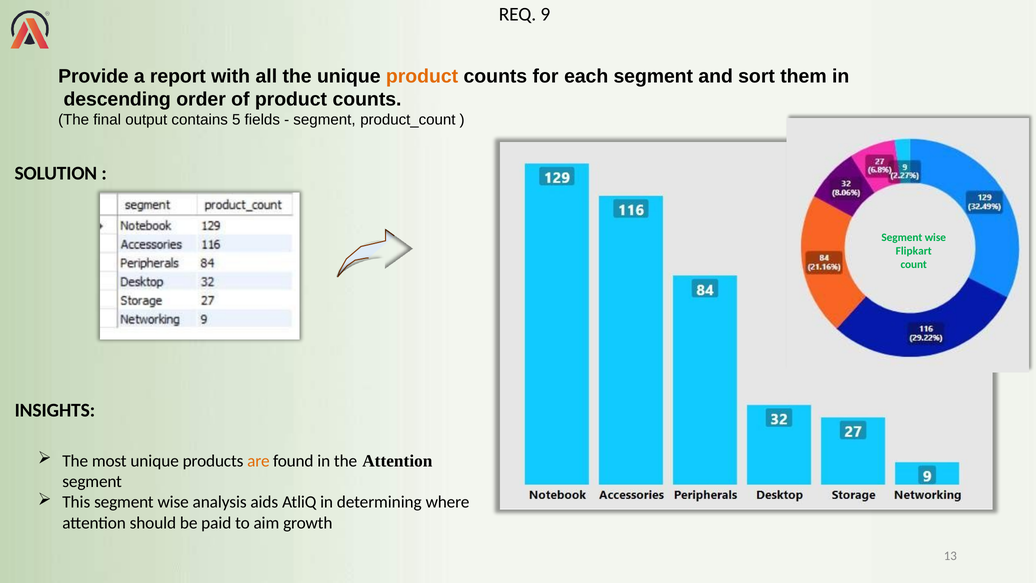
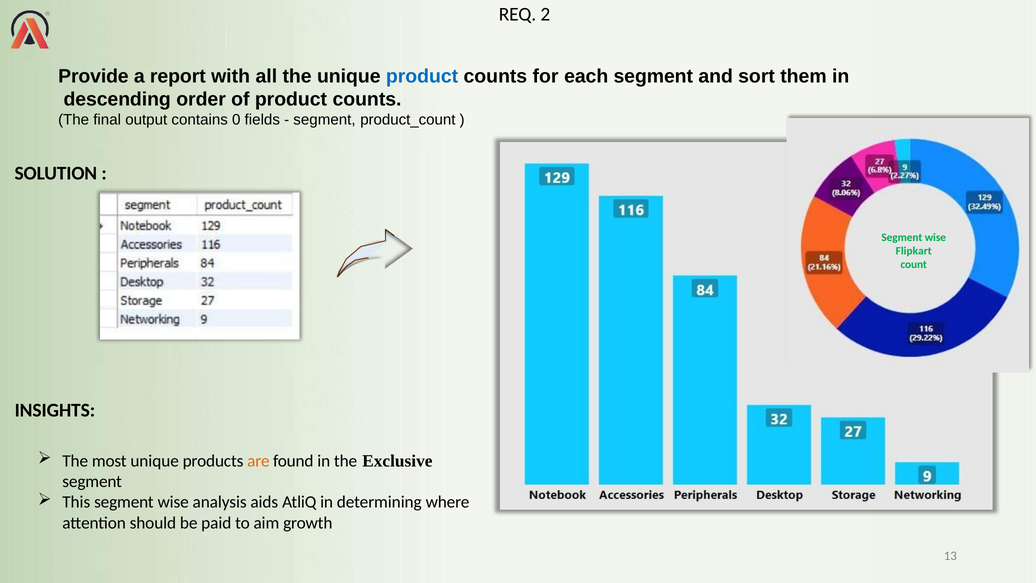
9: 9 -> 2 (545, 14)
product colour: orange -> blue (422, 76)
5: 5 -> 0 (236, 120)
the Attention: Attention -> Exclusive (397, 461)
